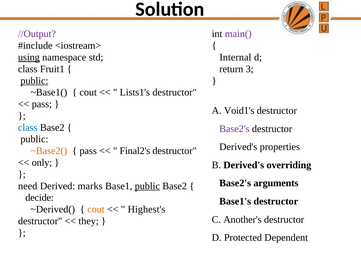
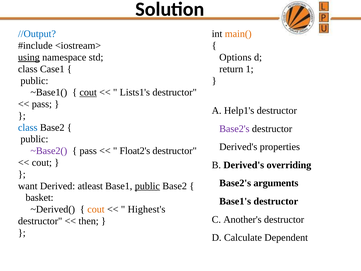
//Output colour: purple -> blue (37, 34)
main( colour: purple -> orange (238, 34)
Internal: Internal -> Options (235, 57)
Fruit1: Fruit1 -> Case1 (52, 69)
3: 3 -> 1 (250, 69)
public underline: present -> none (34, 81)
cout underline: none -> present (88, 92)
Void1's: Void1's -> Help1's (239, 110)
~Base2( colour: orange -> purple (49, 151)
Final2's: Final2's -> Float2's (135, 151)
only: only -> cout (42, 162)
need: need -> want (28, 186)
marks: marks -> atleast (90, 186)
decide: decide -> basket (40, 197)
they: they -> then (89, 221)
Protected: Protected -> Calculate (243, 237)
